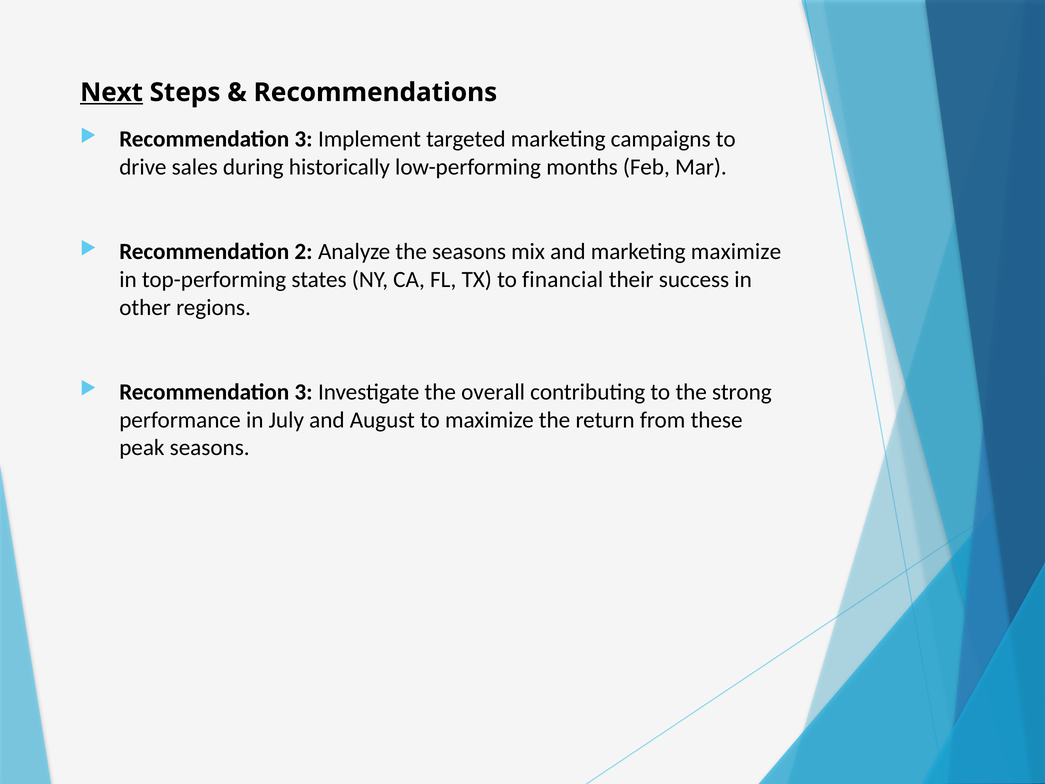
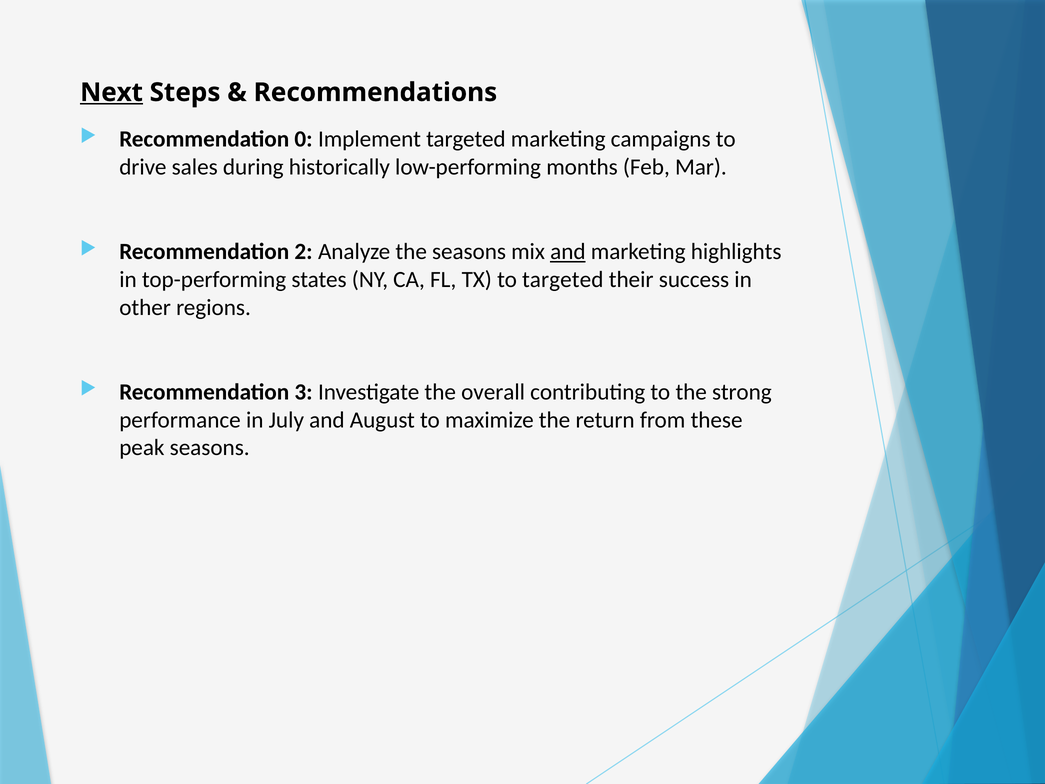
3: 3 -> 0 (304, 139)
and underline: none -> present (568, 252)
marketing maximize: maximize -> highlights (736, 252)
to financial: financial -> targeted (563, 280)
